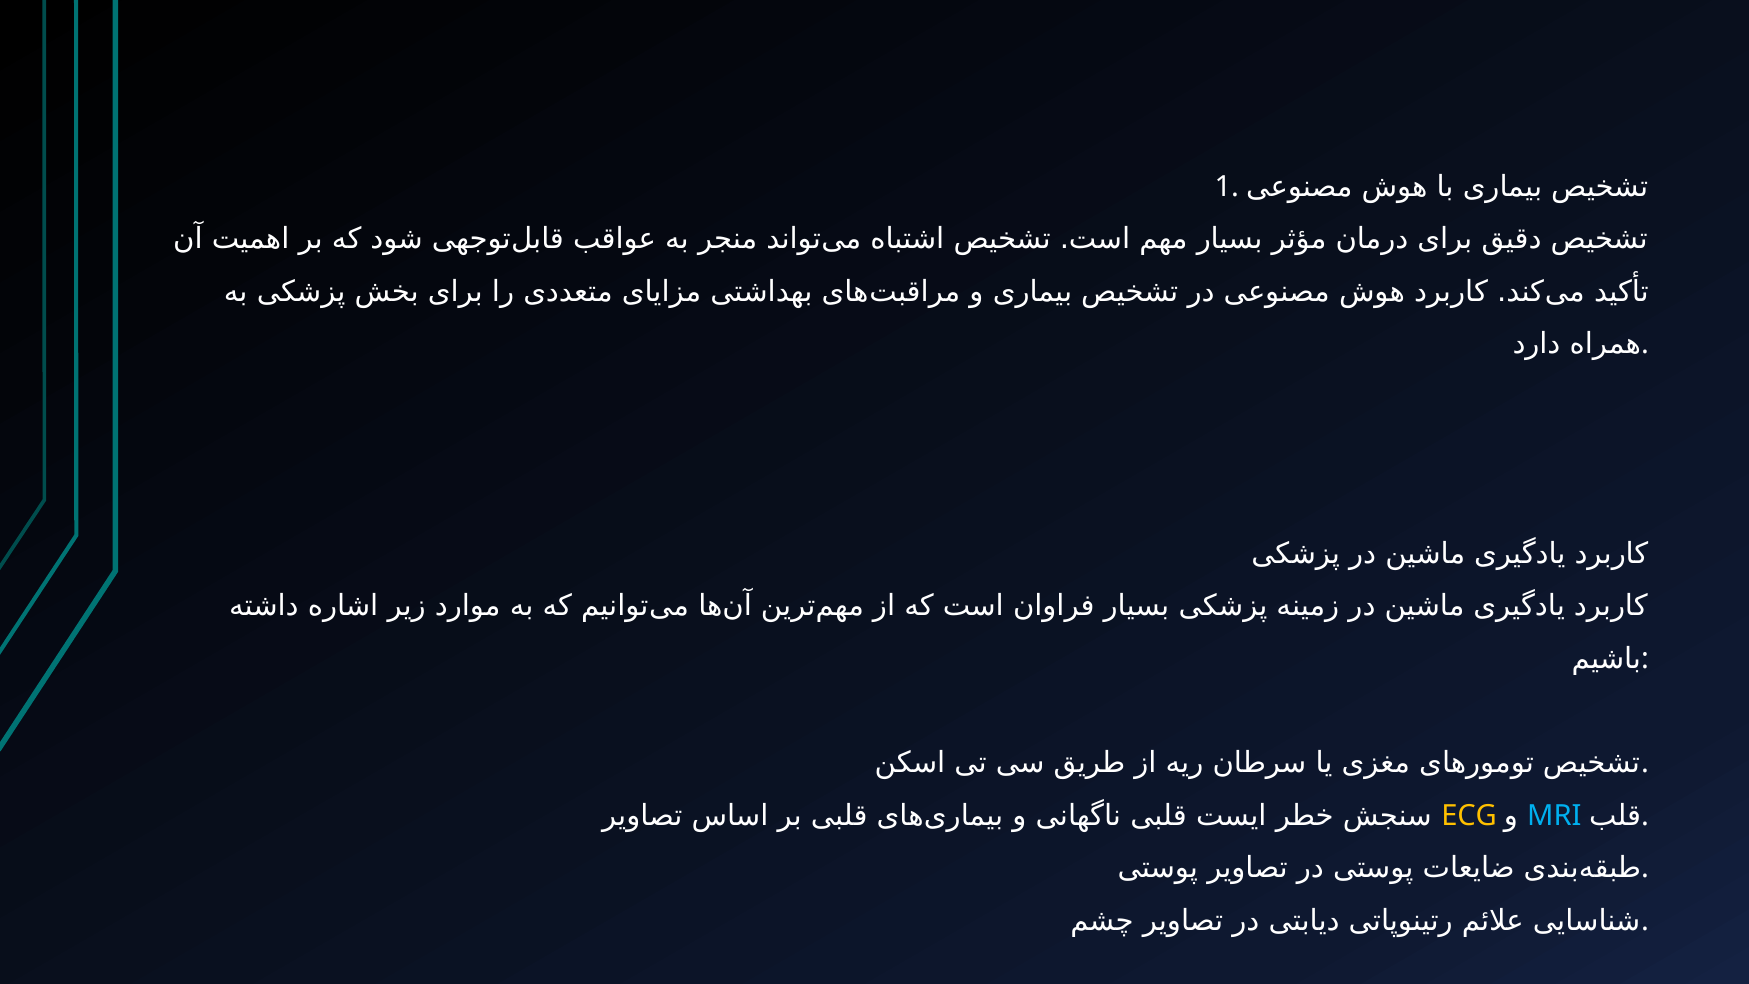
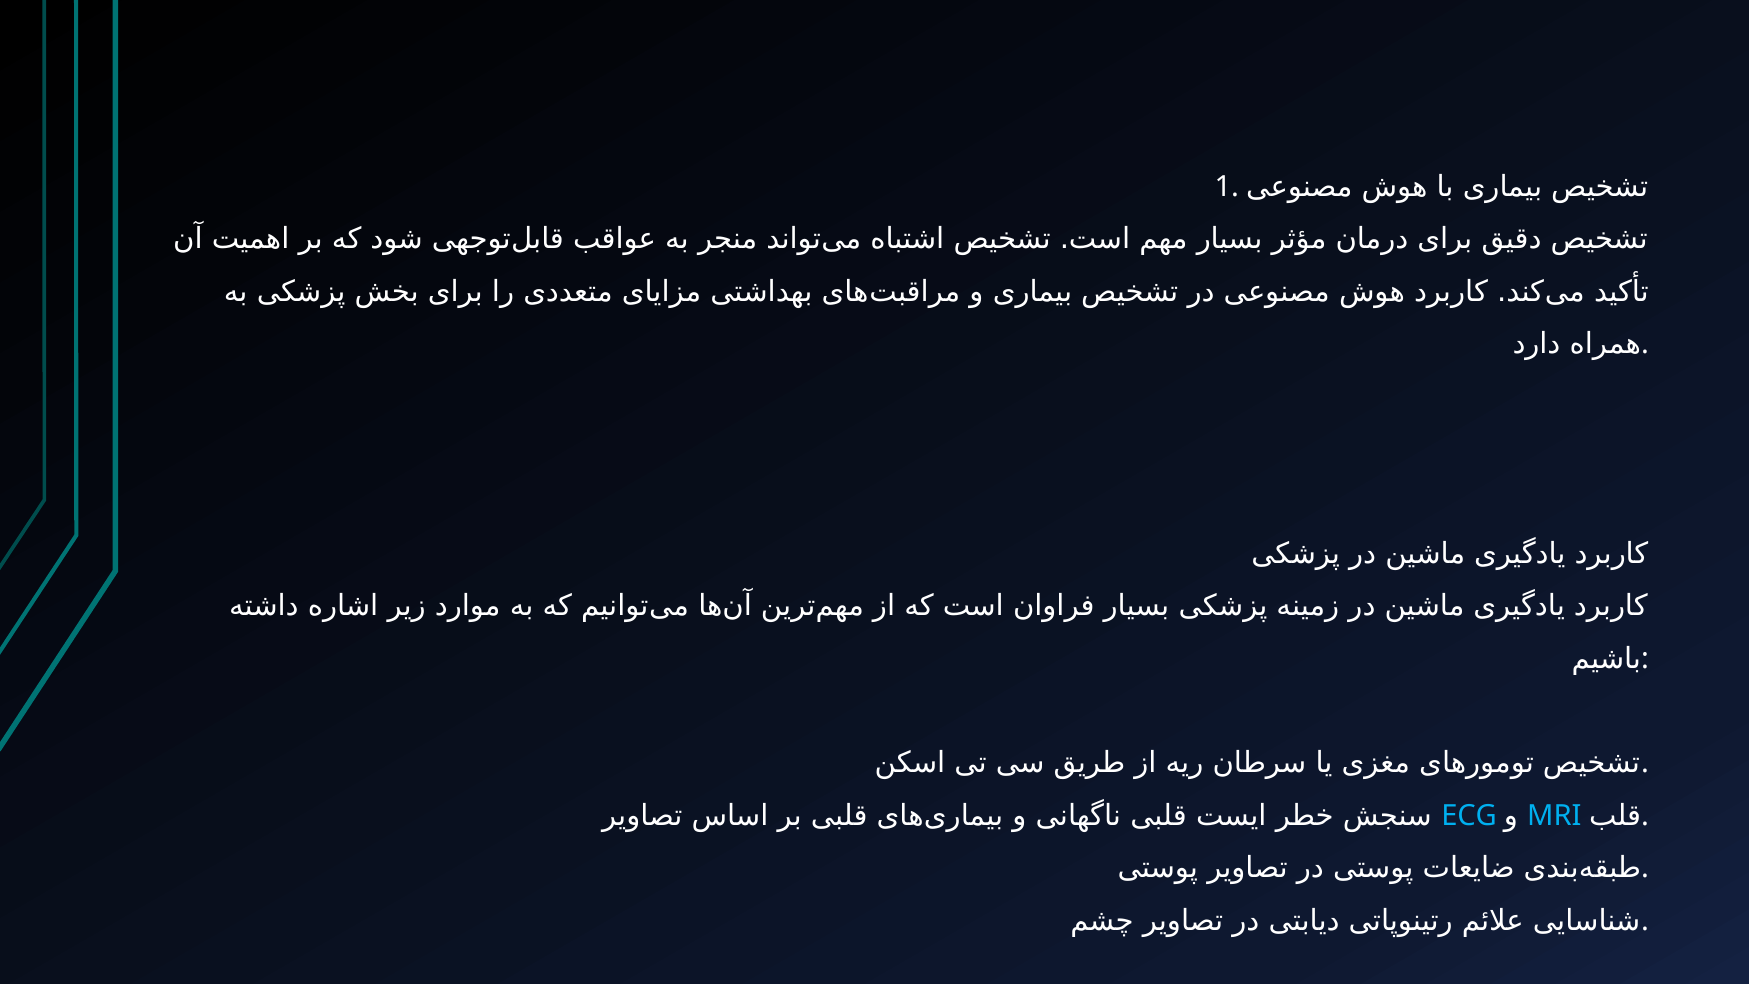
ECG colour: yellow -> light blue (1469, 816)
